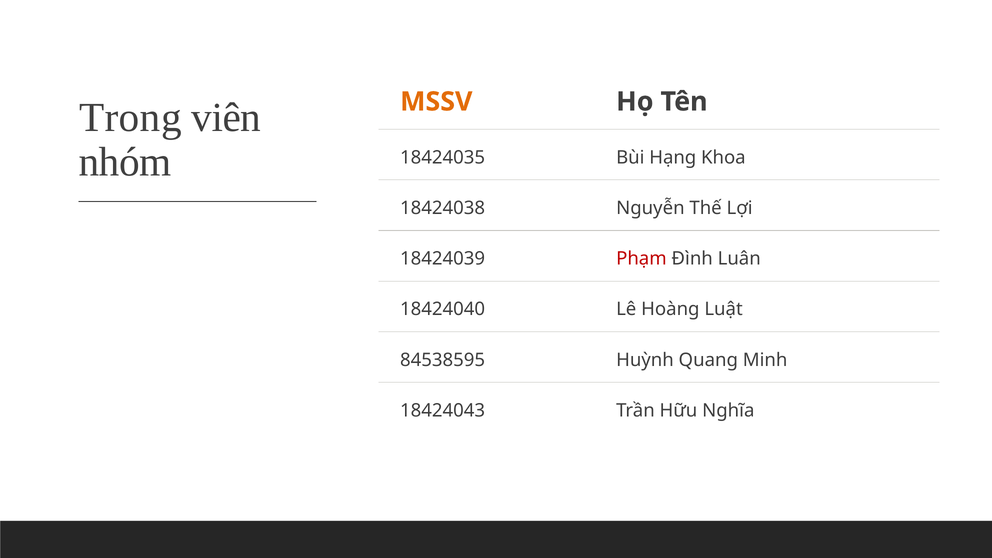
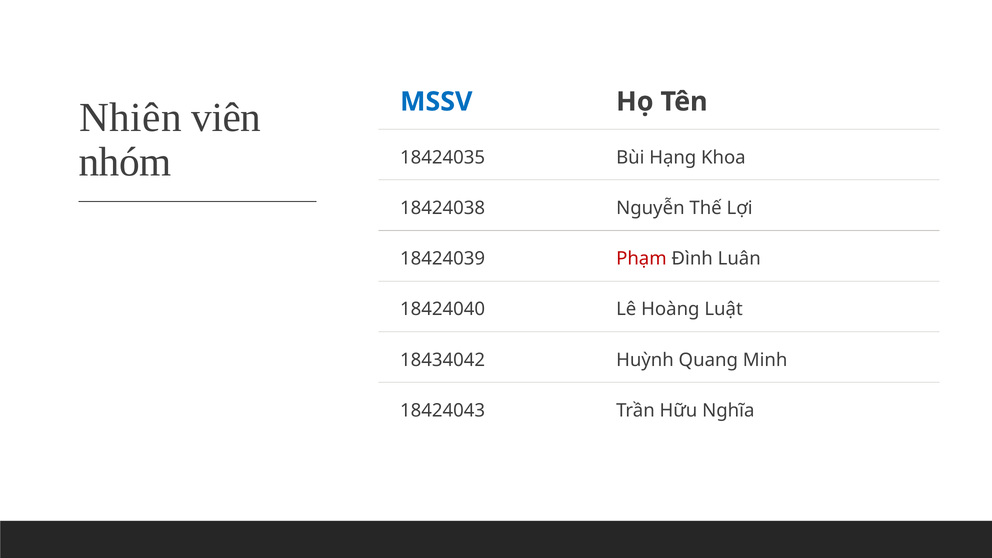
MSSV colour: orange -> blue (436, 102)
Trong: Trong -> Nhiên (130, 118)
84538595: 84538595 -> 18434042 (443, 360)
